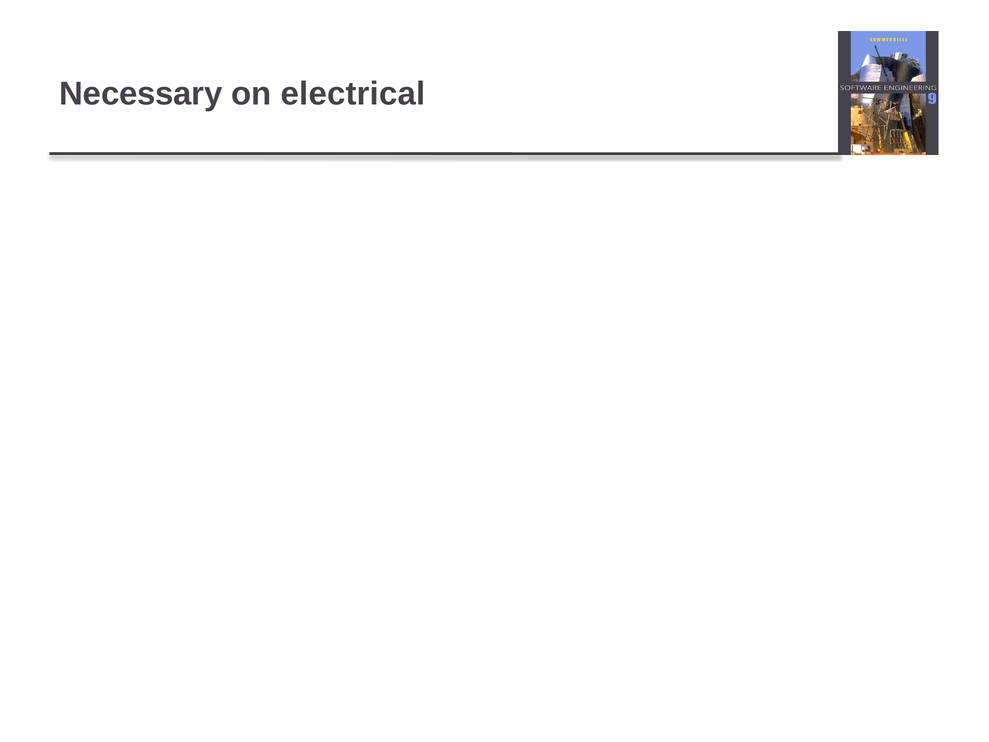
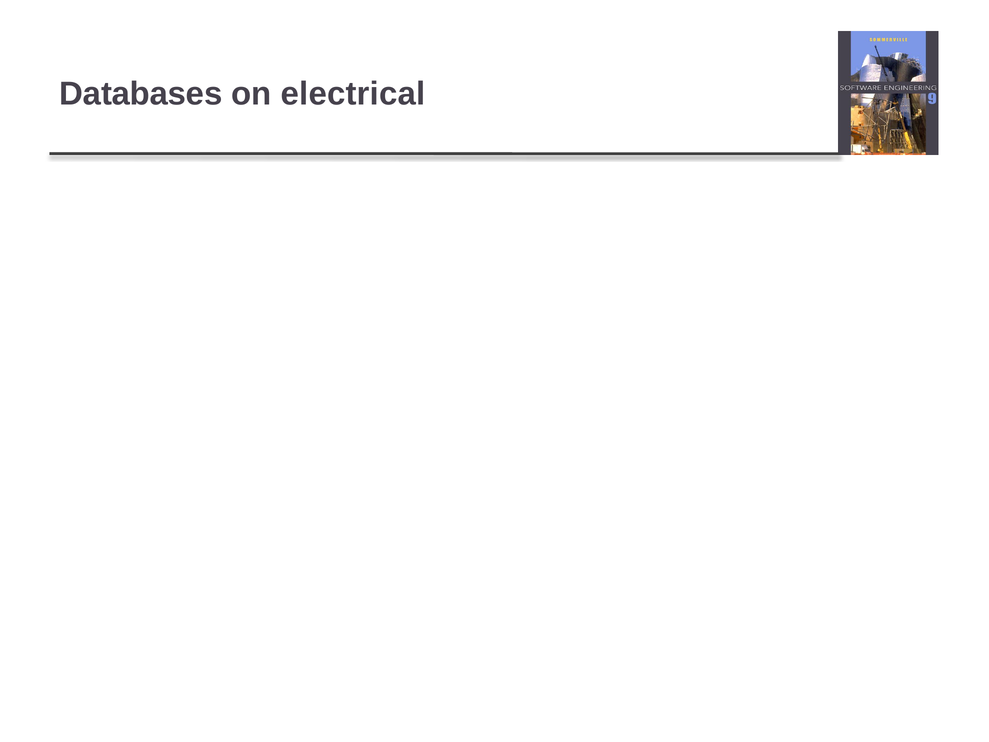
Necessary: Necessary -> Databases (141, 94)
